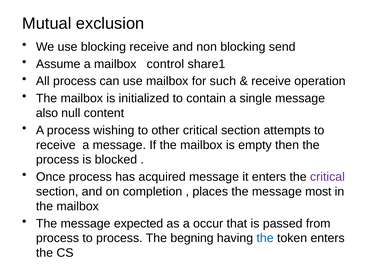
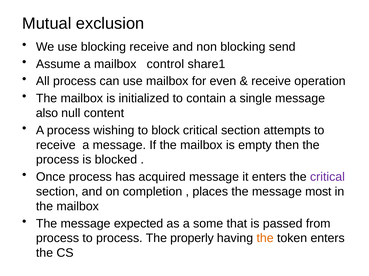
such: such -> even (223, 81)
other: other -> block (166, 131)
occur: occur -> some (208, 224)
begning: begning -> properly (192, 239)
the colour: blue -> orange (265, 239)
